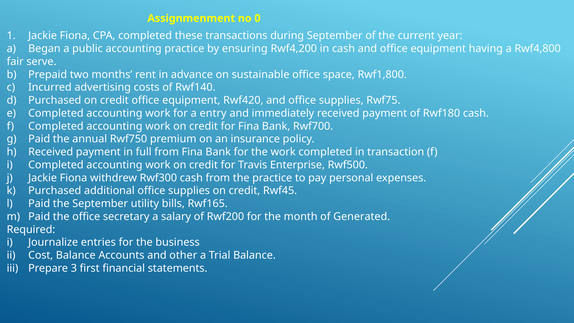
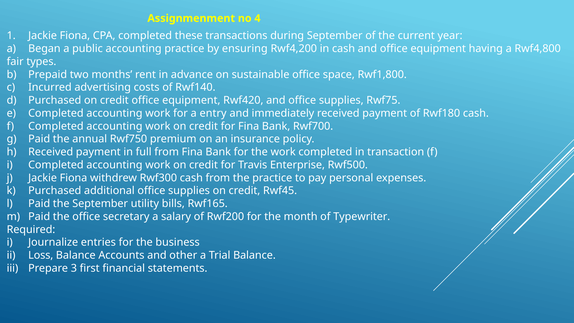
0: 0 -> 4 (257, 18)
serve: serve -> types (41, 62)
Generated: Generated -> Typewriter (362, 216)
Cost: Cost -> Loss (41, 255)
